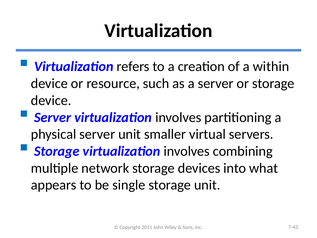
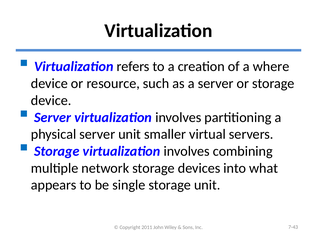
within: within -> where (271, 67)
